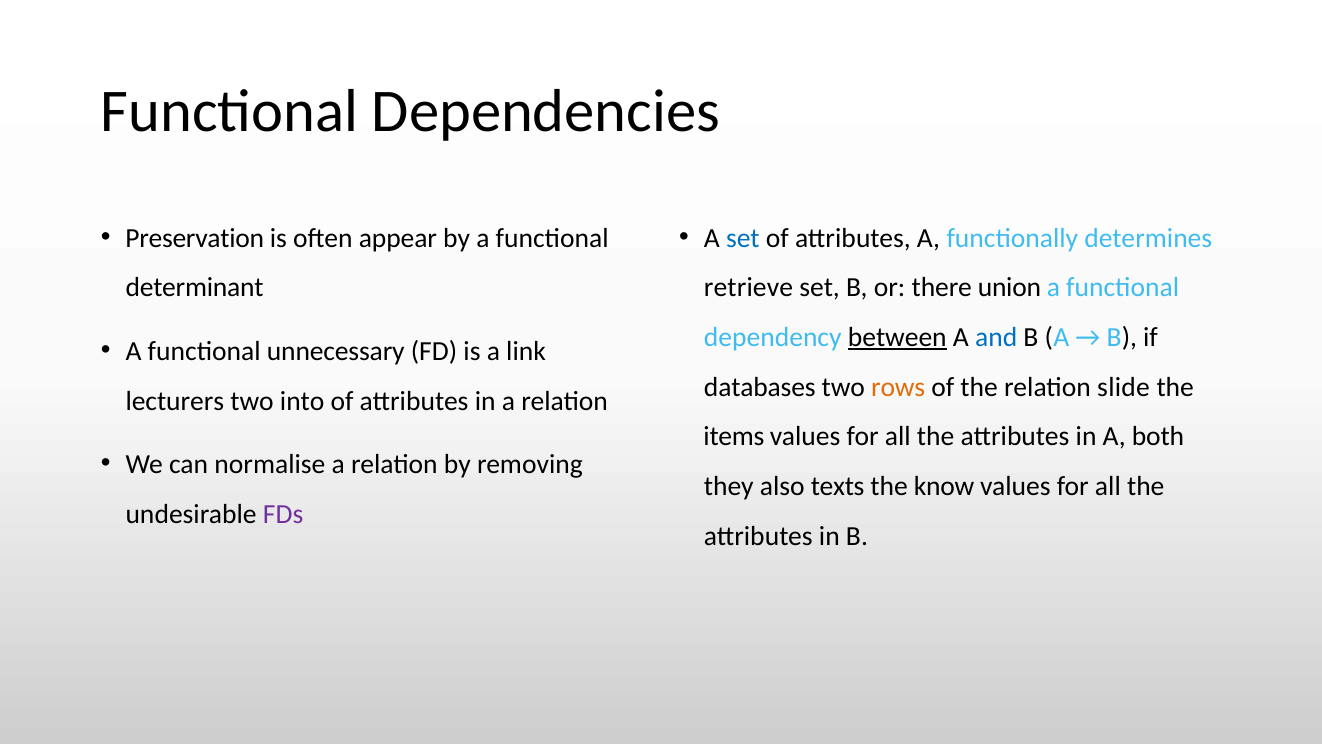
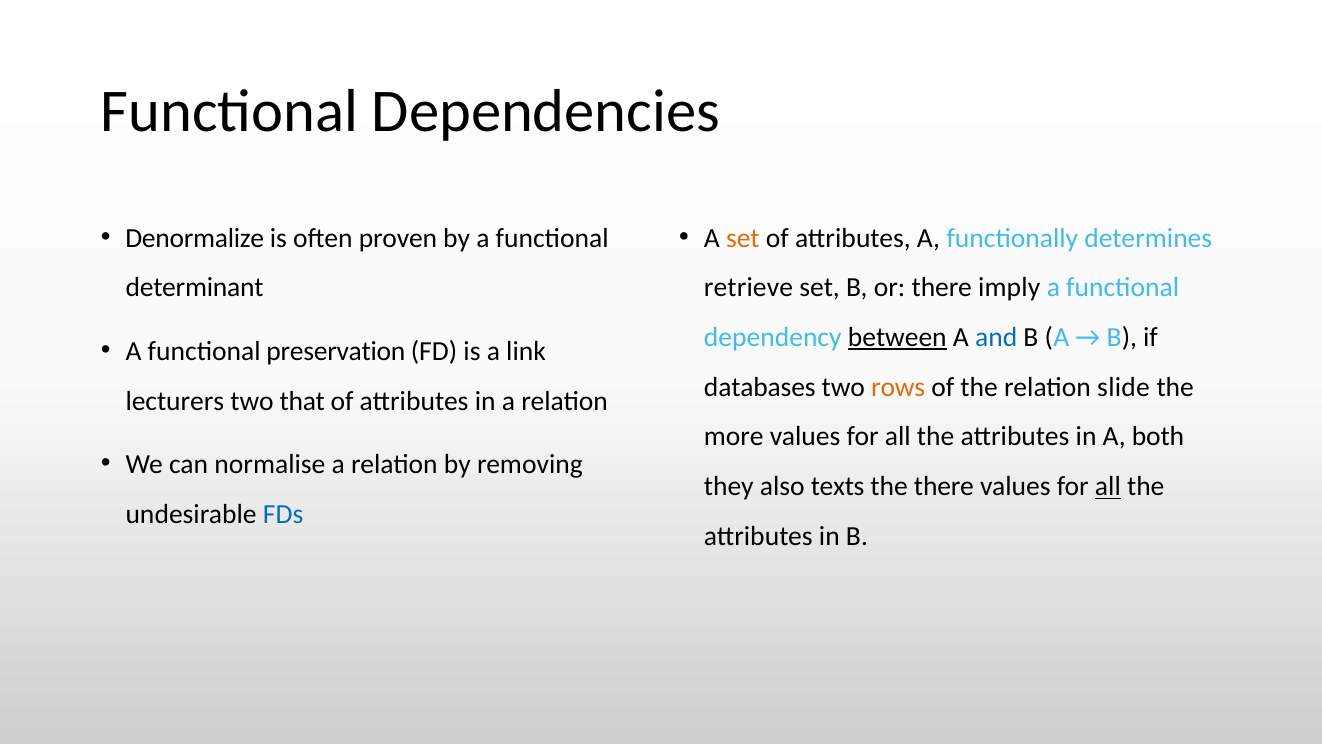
Preservation: Preservation -> Denormalize (195, 238)
appear: appear -> proven (398, 238)
set colour: blue -> orange (743, 238)
union: union -> imply (1009, 288)
unnecessary: unnecessary -> preservation (336, 351)
into: into -> that (302, 401)
items: items -> more (734, 437)
the know: know -> there (944, 486)
all underline: none -> present (1108, 486)
FDs colour: purple -> blue (283, 514)
